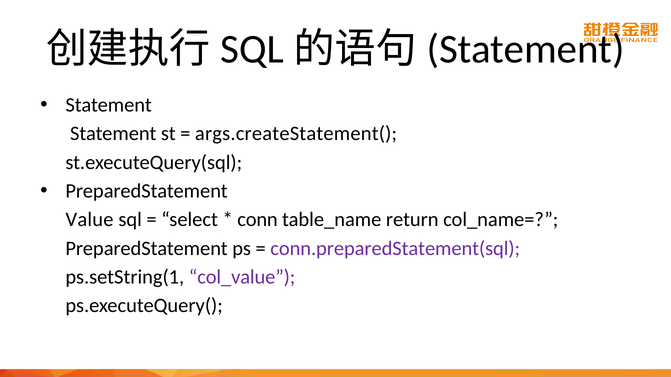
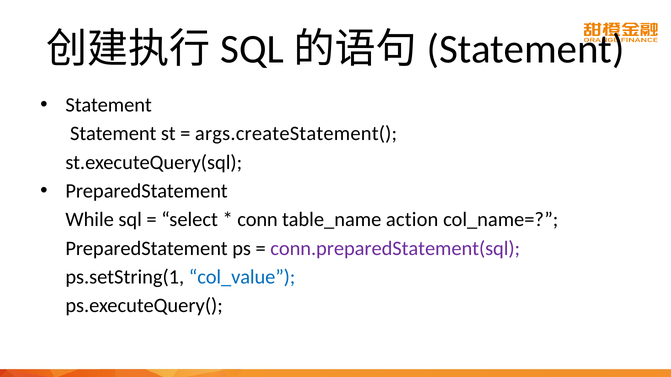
Value: Value -> While (90, 220)
return: return -> action (412, 220)
col_value colour: purple -> blue (242, 277)
